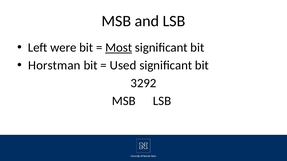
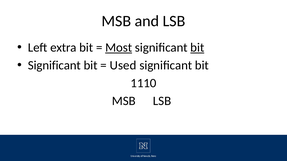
were: were -> extra (63, 48)
bit underline: none -> present (197, 48)
Horstman: Horstman -> Significant (54, 66)
3292: 3292 -> 1110 (143, 83)
